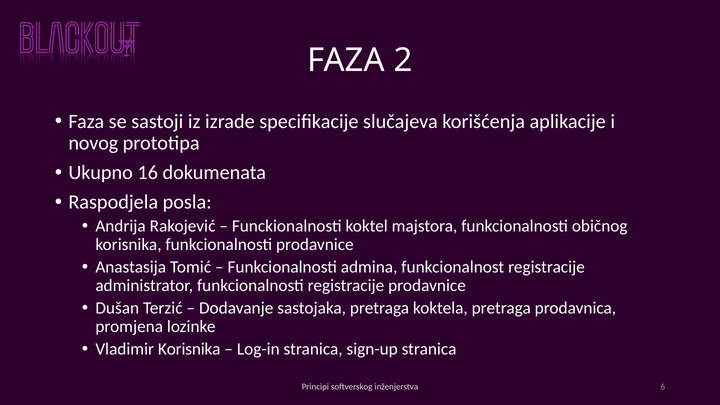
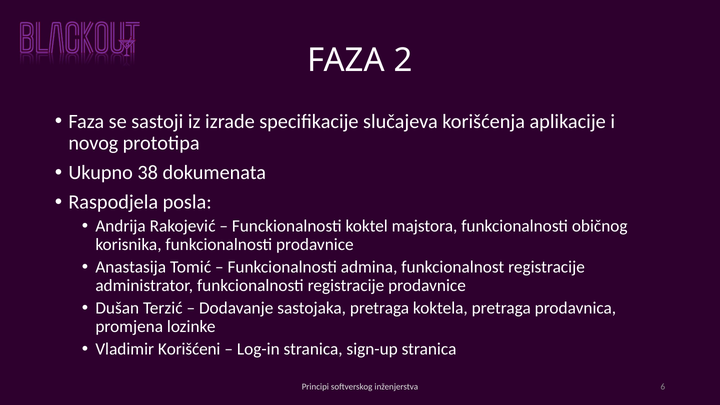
16: 16 -> 38 (148, 173)
Vladimir Korisnika: Korisnika -> Korišćeni (189, 349)
